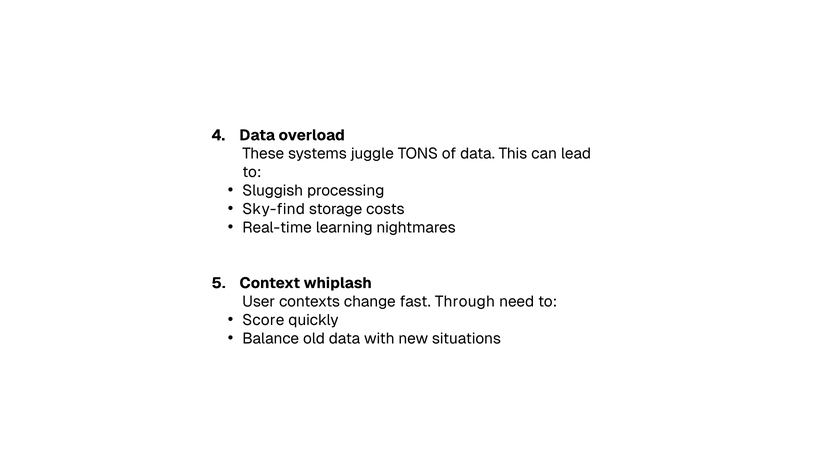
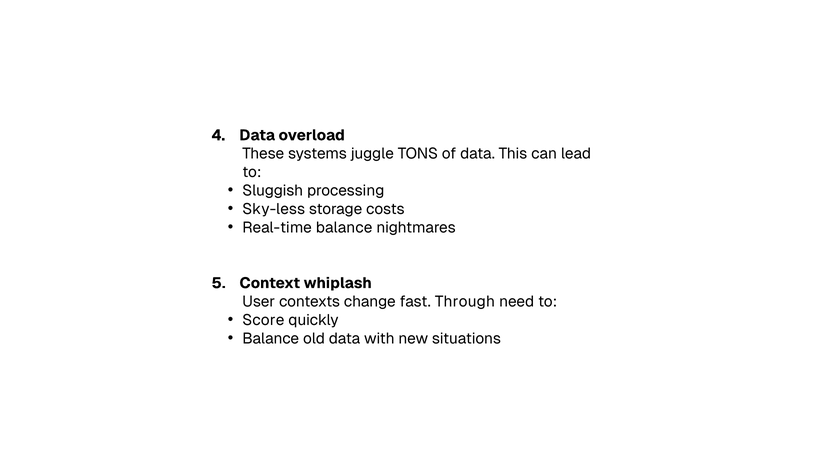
Sky-find: Sky-find -> Sky-less (274, 209)
Real-time learning: learning -> balance (344, 228)
